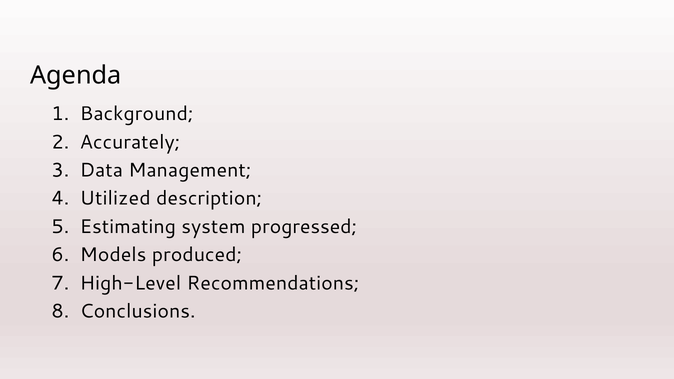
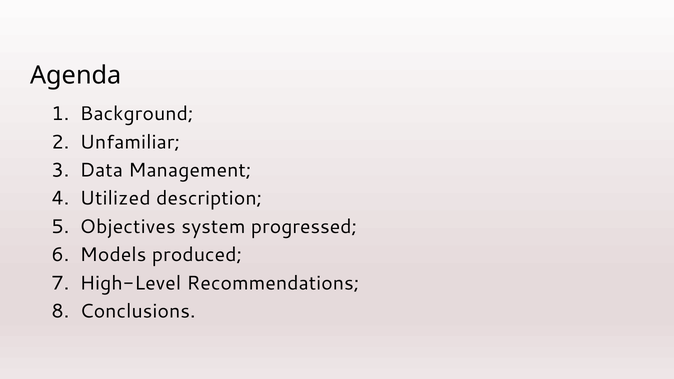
Accurately: Accurately -> Unfamiliar (130, 142)
Estimating: Estimating -> Objectives (128, 227)
